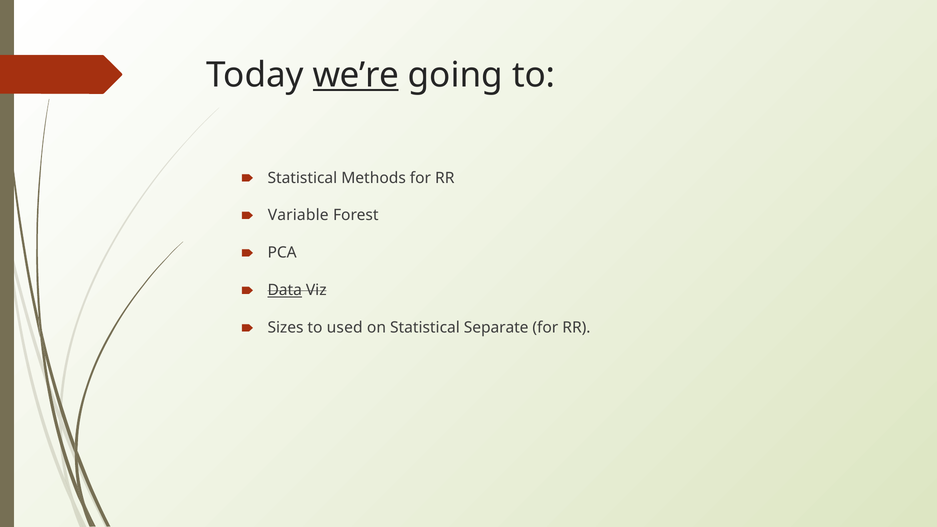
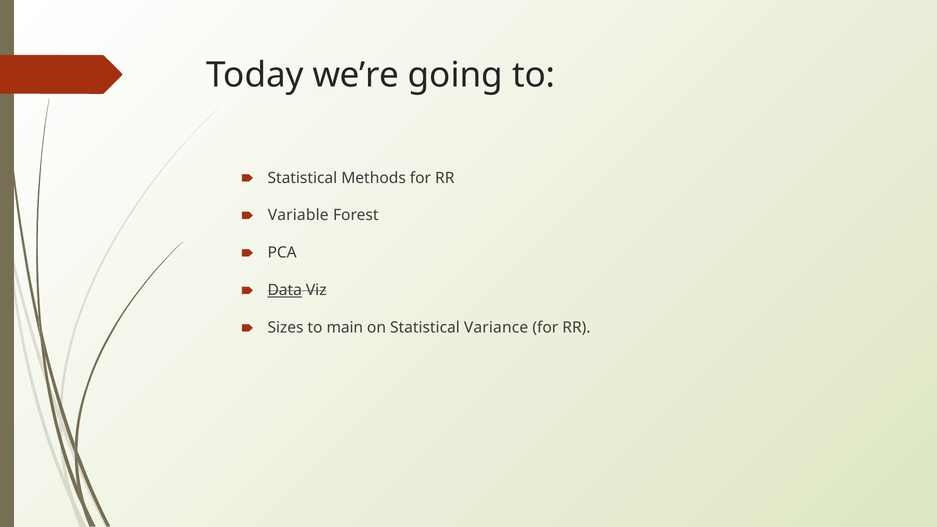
we’re underline: present -> none (356, 75)
used: used -> main (345, 328)
Separate: Separate -> Variance (496, 328)
